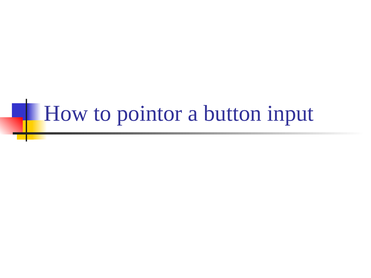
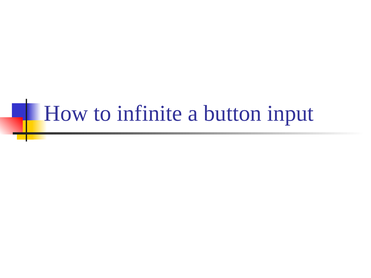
pointor: pointor -> infinite (150, 113)
